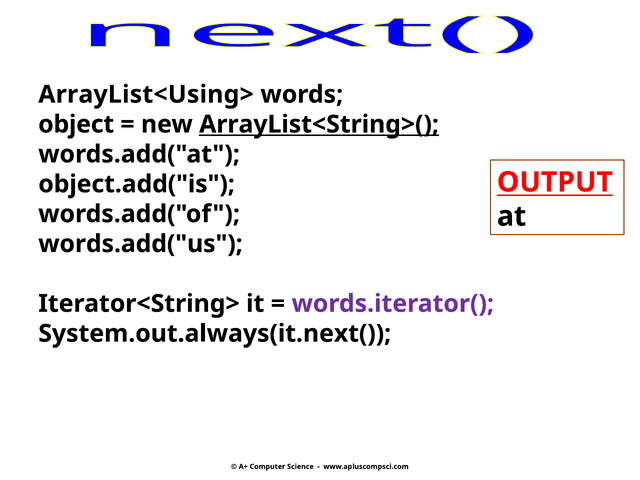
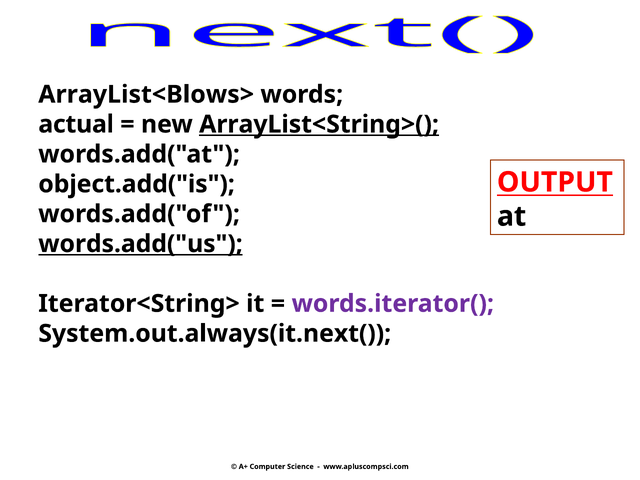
ArrayList<Using>: ArrayList<Using> -> ArrayList<Blows> (146, 94)
object: object -> actual (76, 124)
words.add("us underline: none -> present (141, 244)
